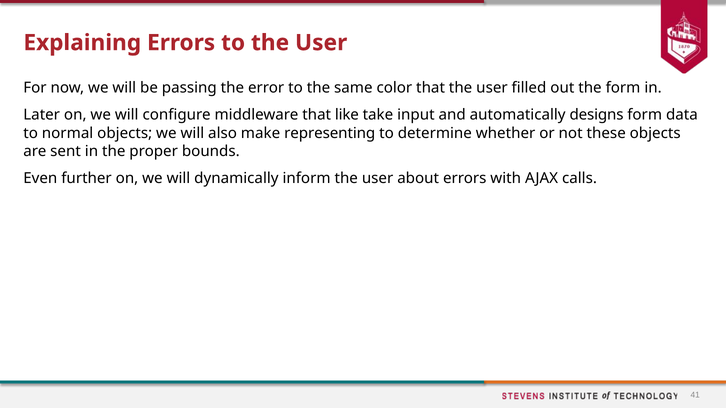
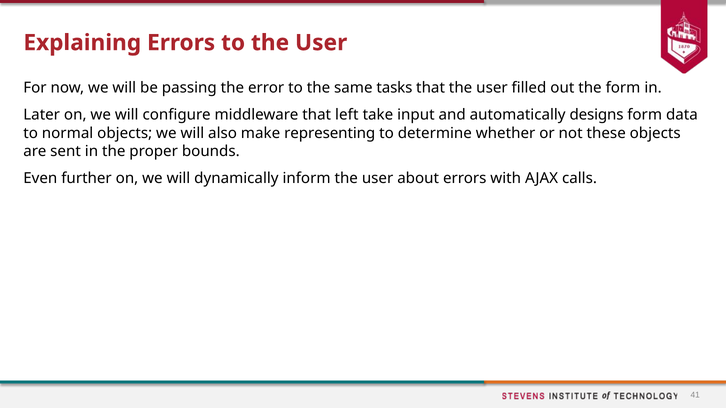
color: color -> tasks (394, 88)
like: like -> left (347, 115)
